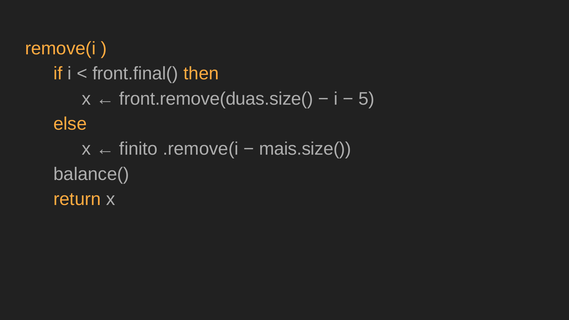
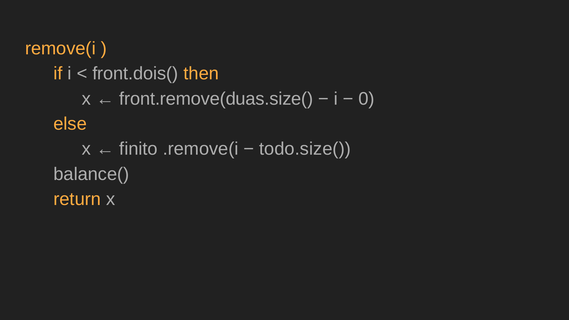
front.final(: front.final( -> front.dois( (135, 74)
5: 5 -> 0 (367, 99)
mais.size(: mais.size( -> todo.size( (305, 149)
